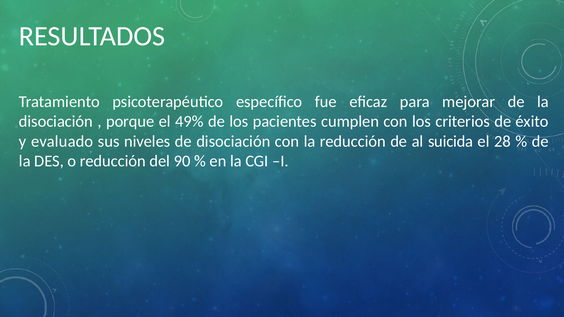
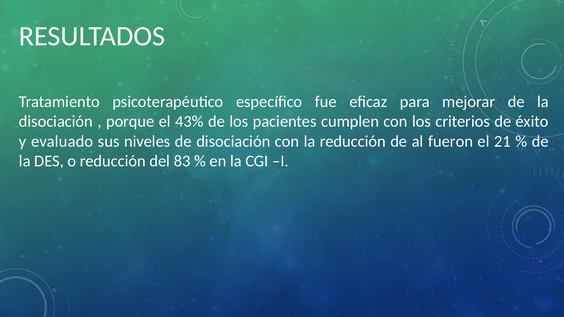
49%: 49% -> 43% (189, 122)
suicida: suicida -> fueron (451, 141)
28: 28 -> 21 (503, 141)
90: 90 -> 83 (182, 161)
